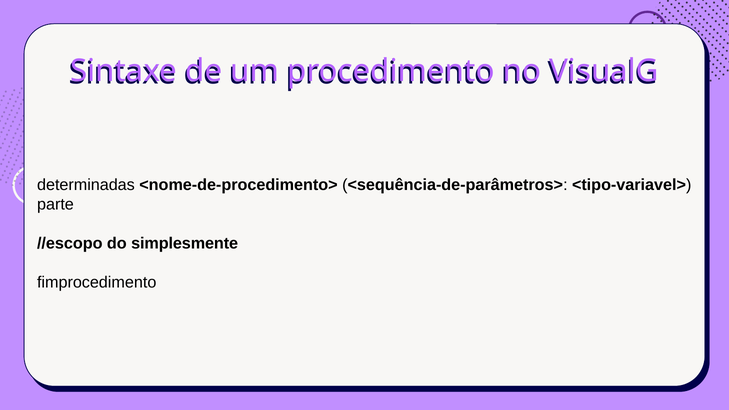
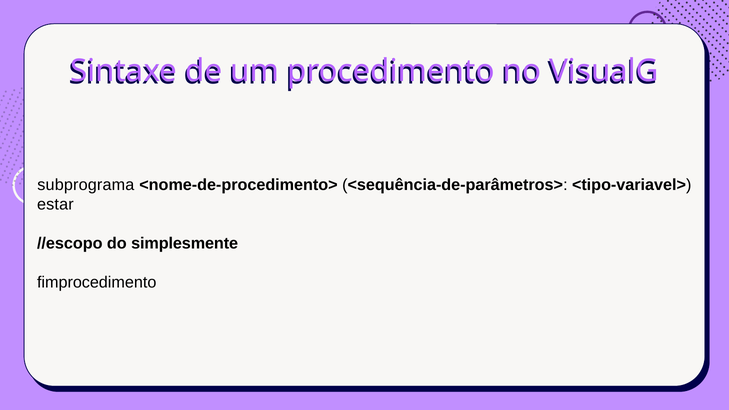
determinadas: determinadas -> subprograma (86, 185)
parte: parte -> estar (55, 205)
